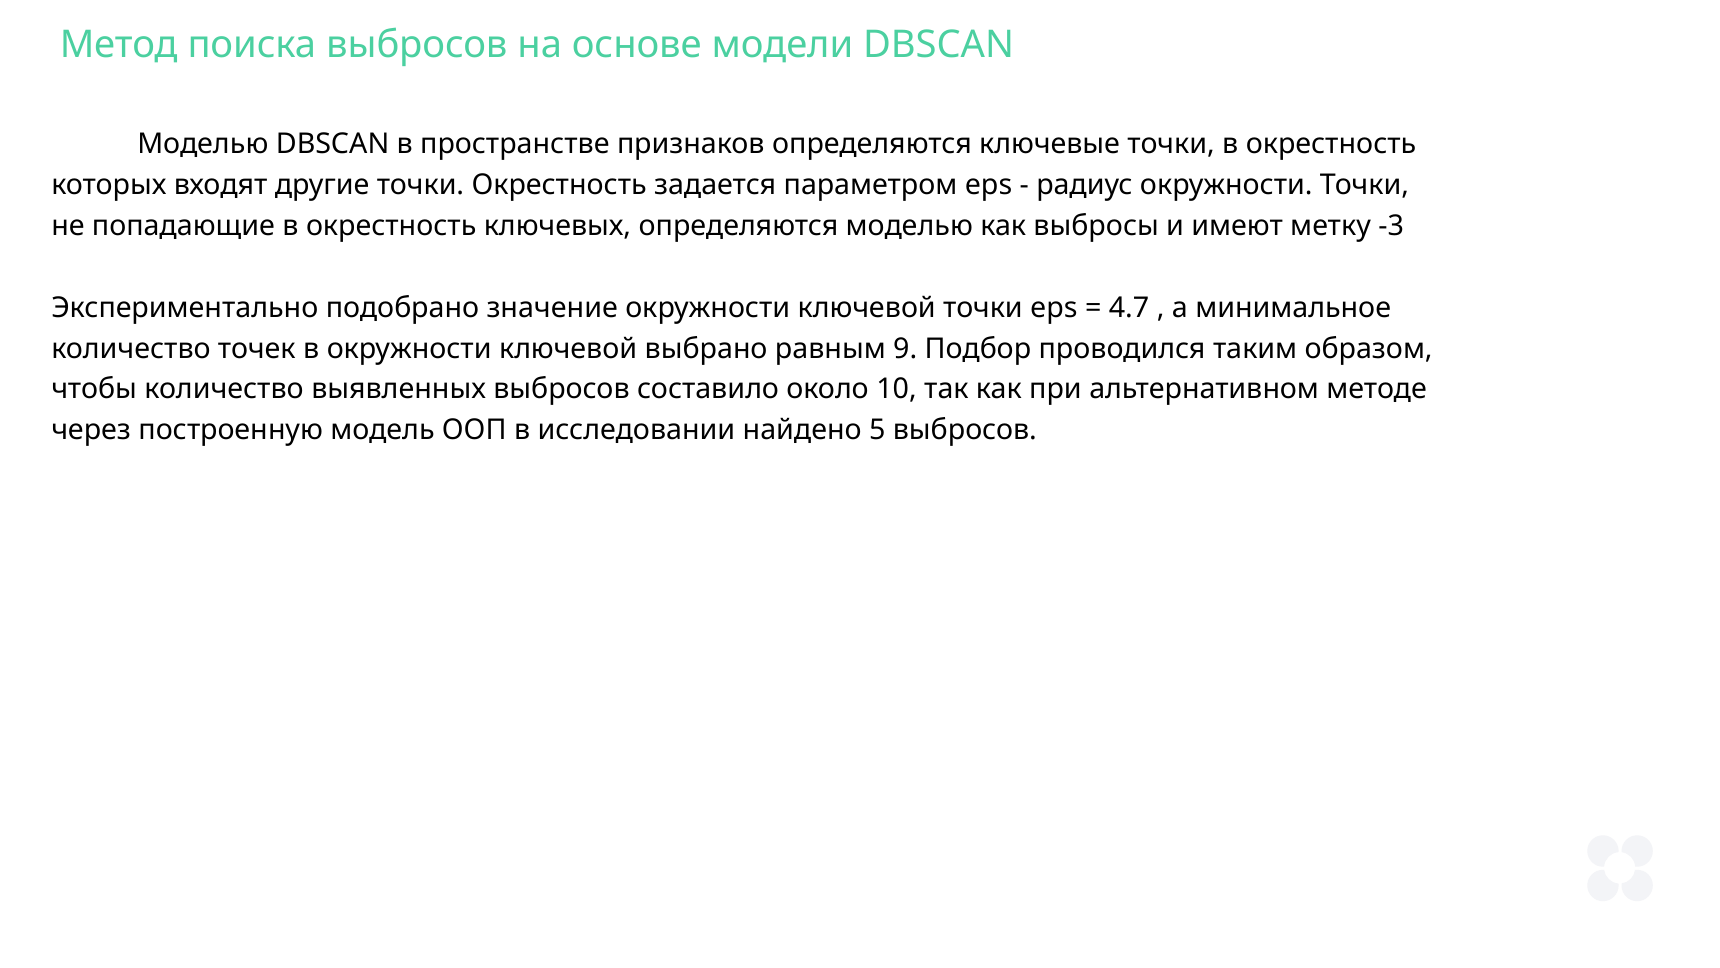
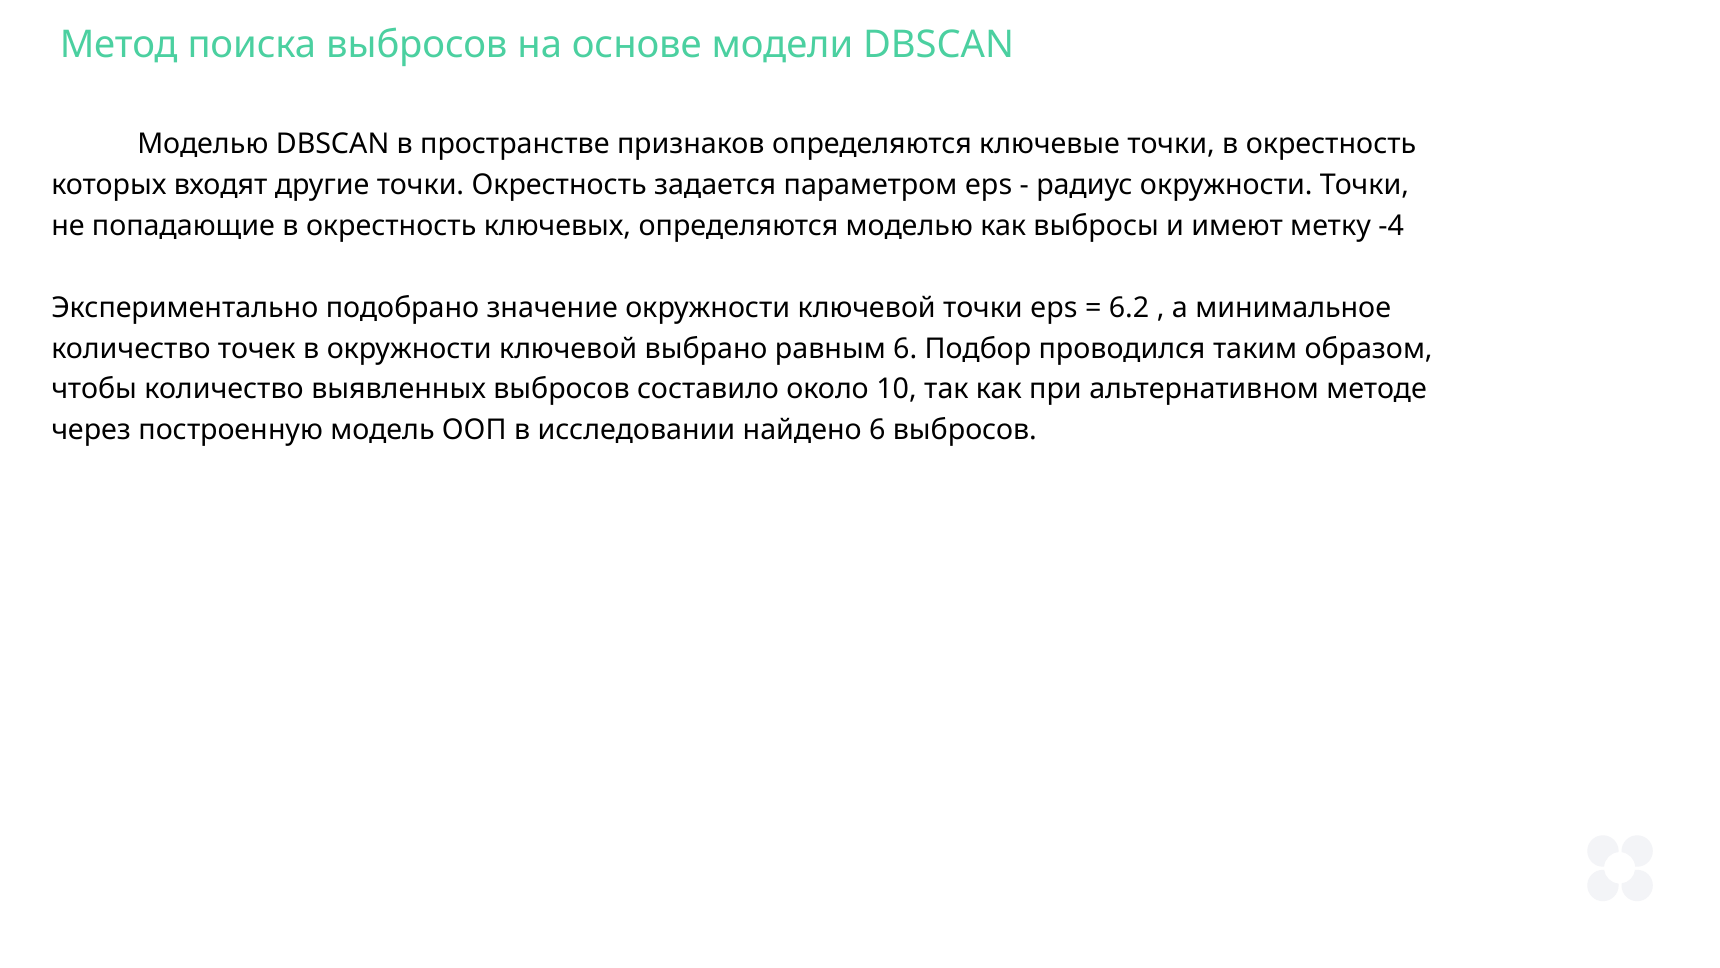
-3: -3 -> -4 (1391, 226)
4.7: 4.7 -> 6.2 (1129, 308)
равным 9: 9 -> 6 (905, 348)
найдено 5: 5 -> 6 (877, 430)
